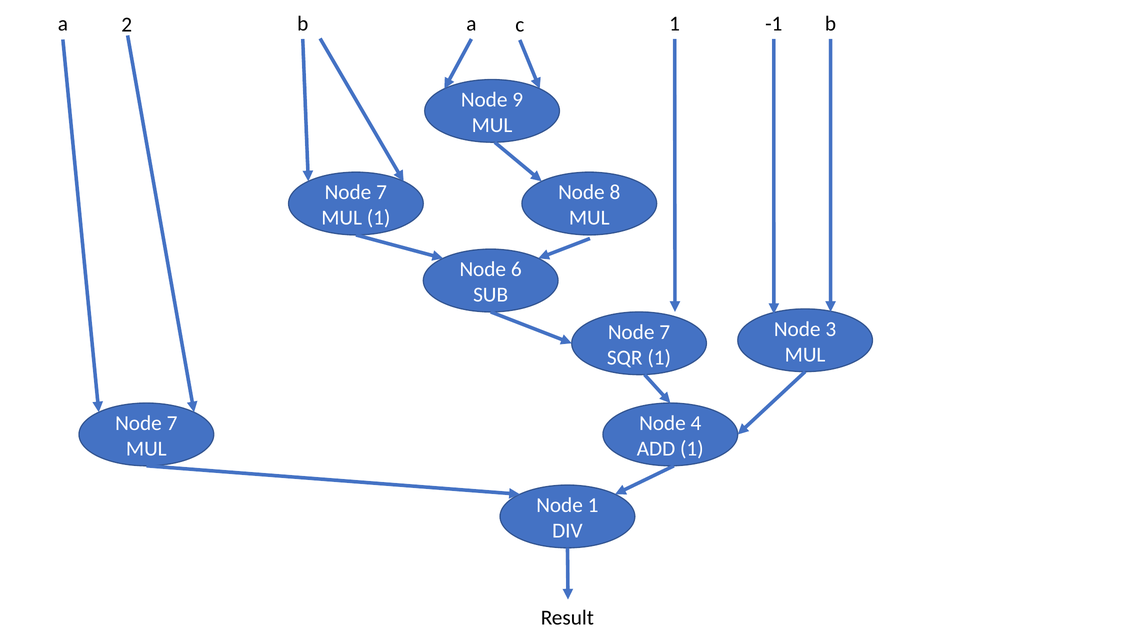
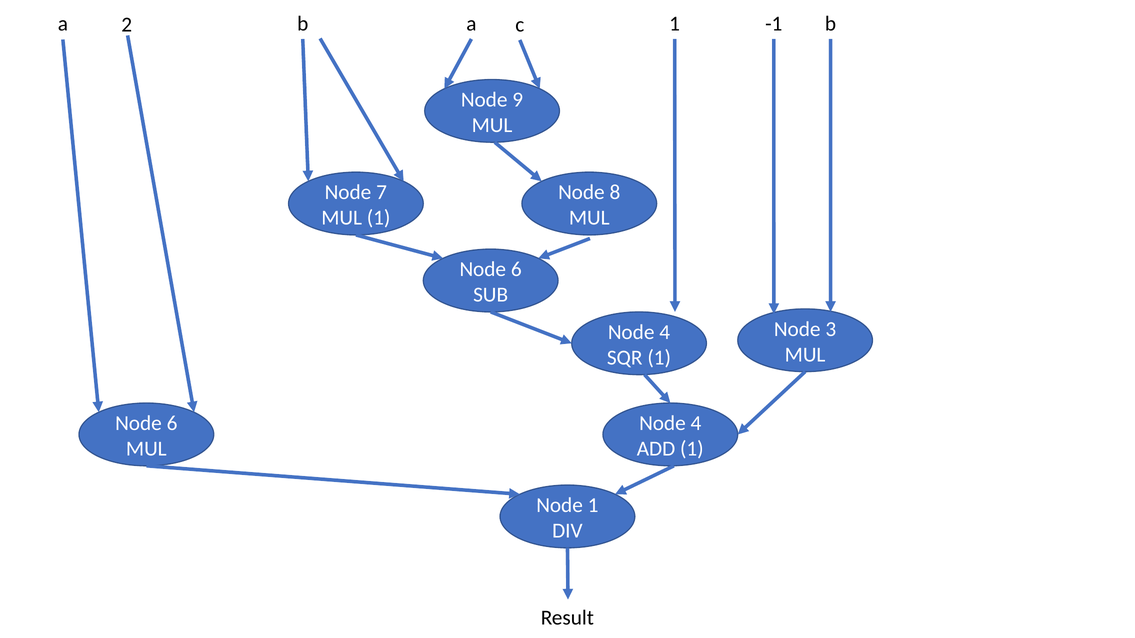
7: 7 -> 4 (665, 332)
7: 7 -> 6 (172, 423)
